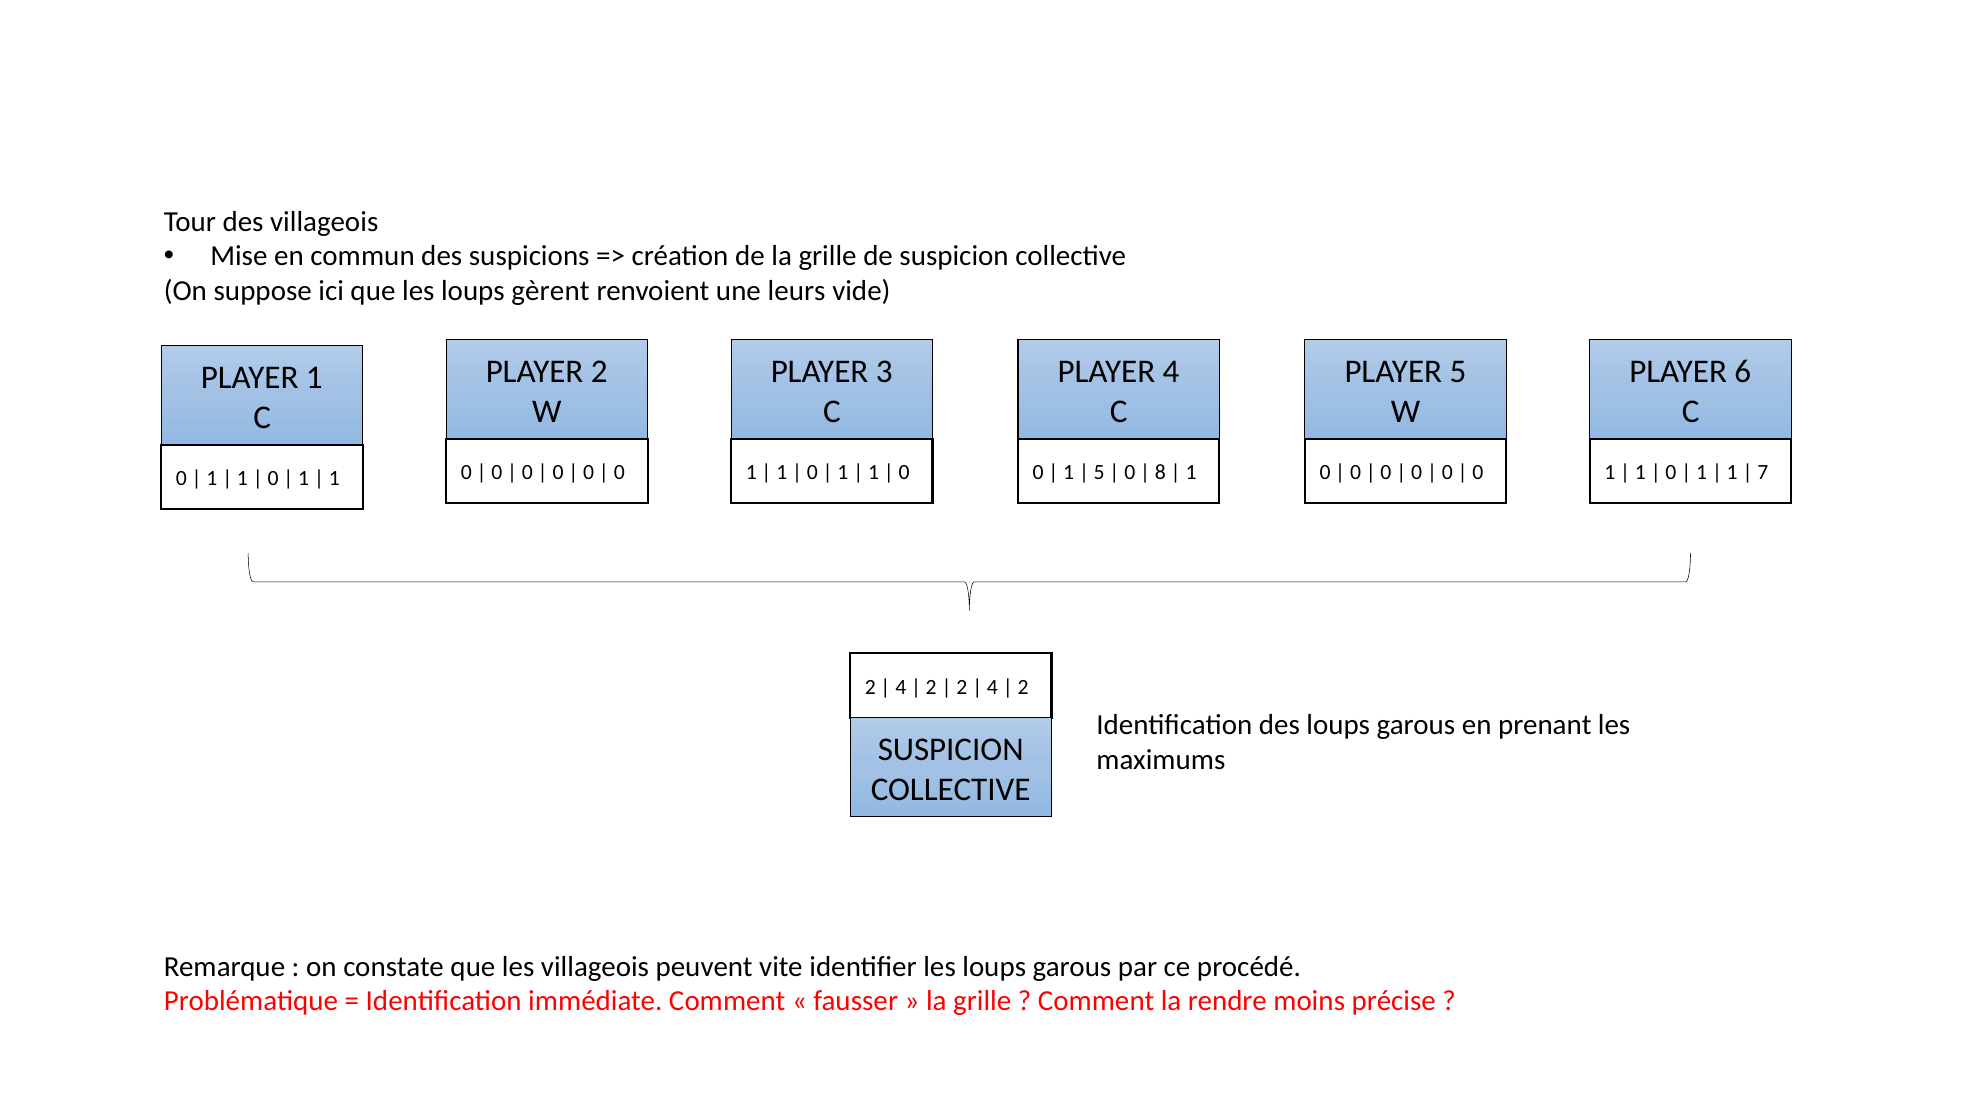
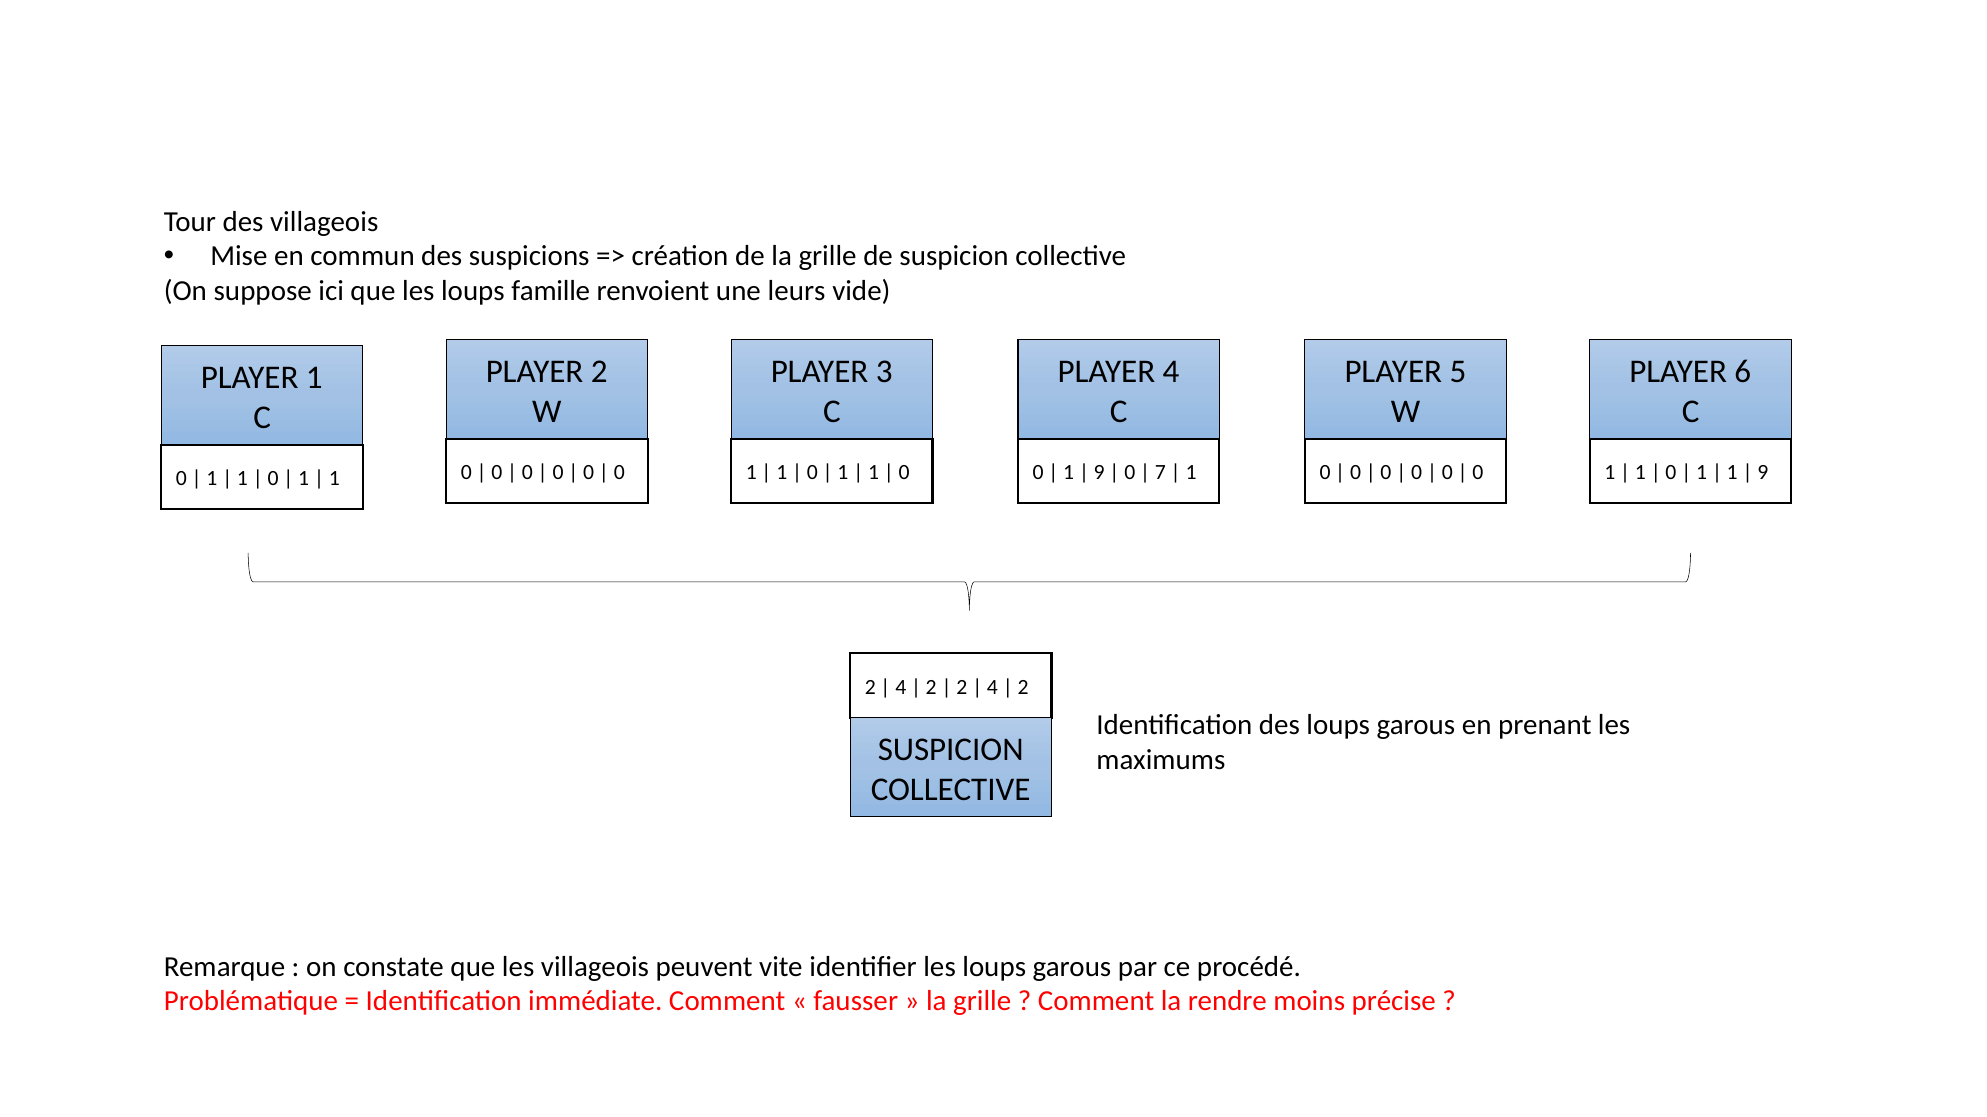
gèrent: gèrent -> famille (551, 291)
5: 5 -> 9 (1099, 473)
8: 8 -> 7 (1160, 473)
7: 7 -> 9 (1763, 473)
